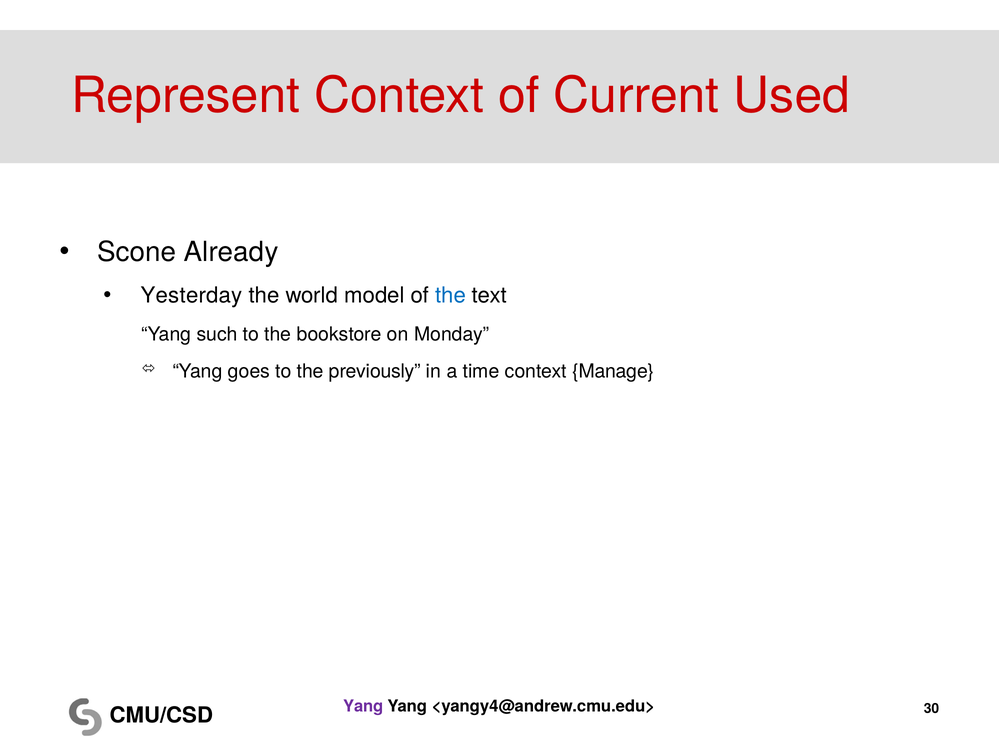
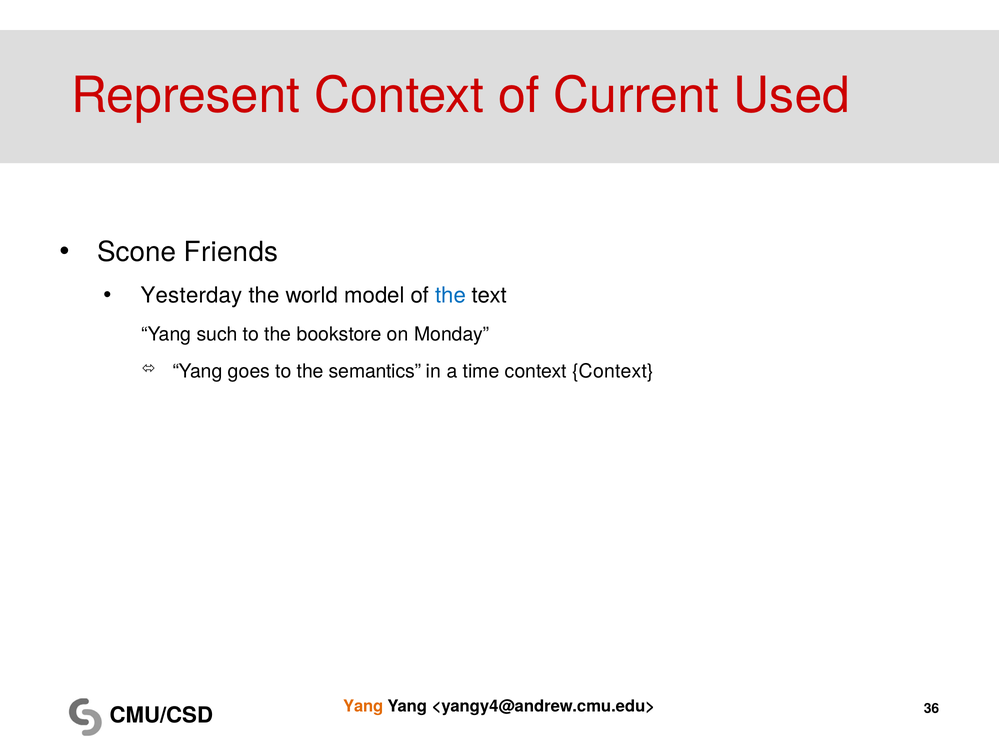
Already: Already -> Friends (231, 252)
previously: previously -> semantics (375, 372)
context Manage: Manage -> Context (613, 372)
Yang colour: purple -> orange (363, 706)
30: 30 -> 36 (931, 709)
